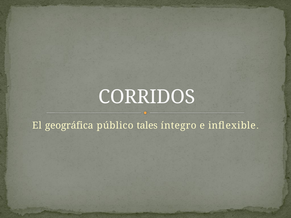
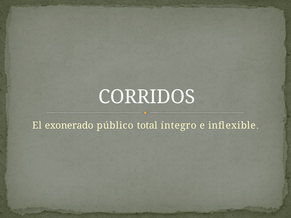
geográfica: geográfica -> exonerado (69, 126)
tales: tales -> total (147, 126)
